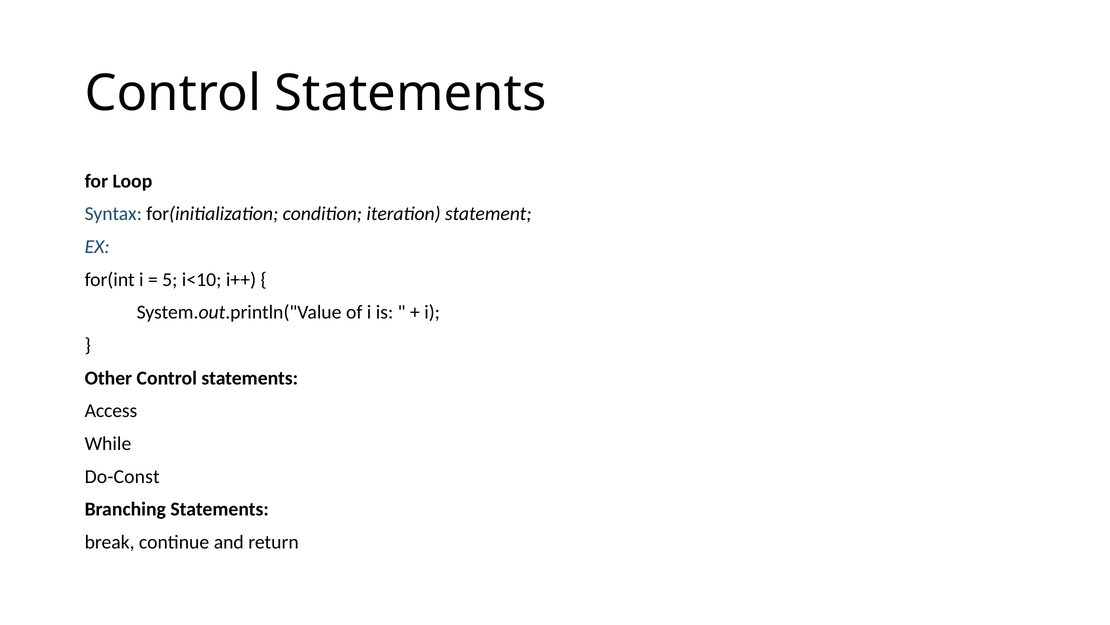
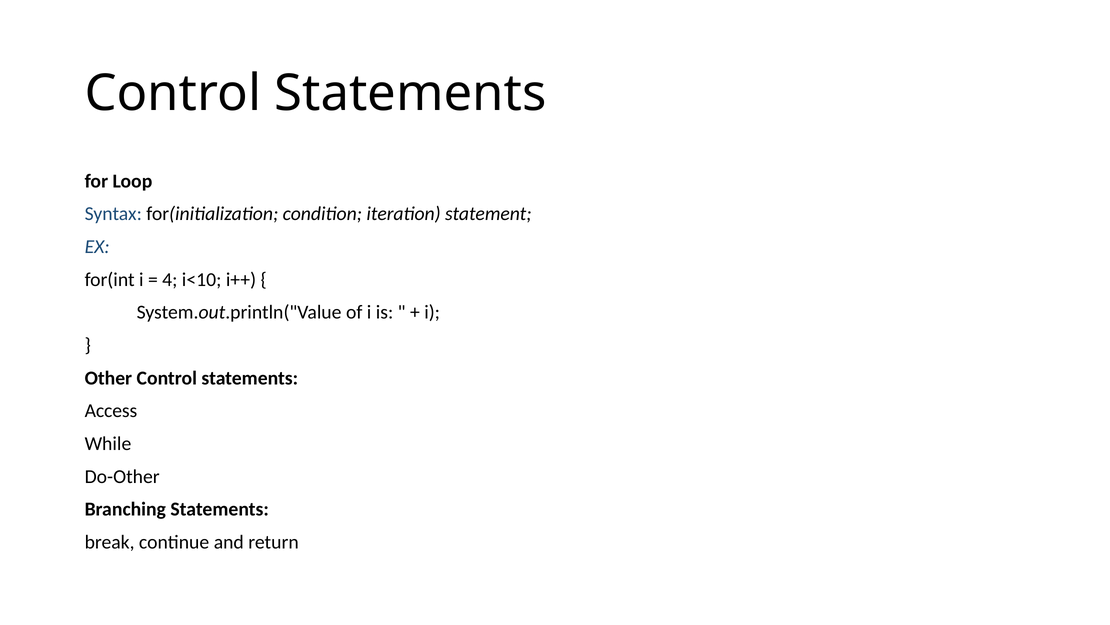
5: 5 -> 4 (170, 279)
Do-Const: Do-Const -> Do-Other (122, 476)
